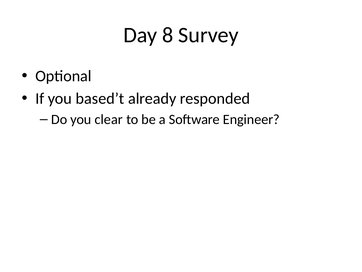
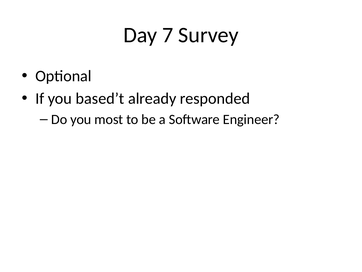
8: 8 -> 7 (168, 35)
clear: clear -> most (109, 119)
